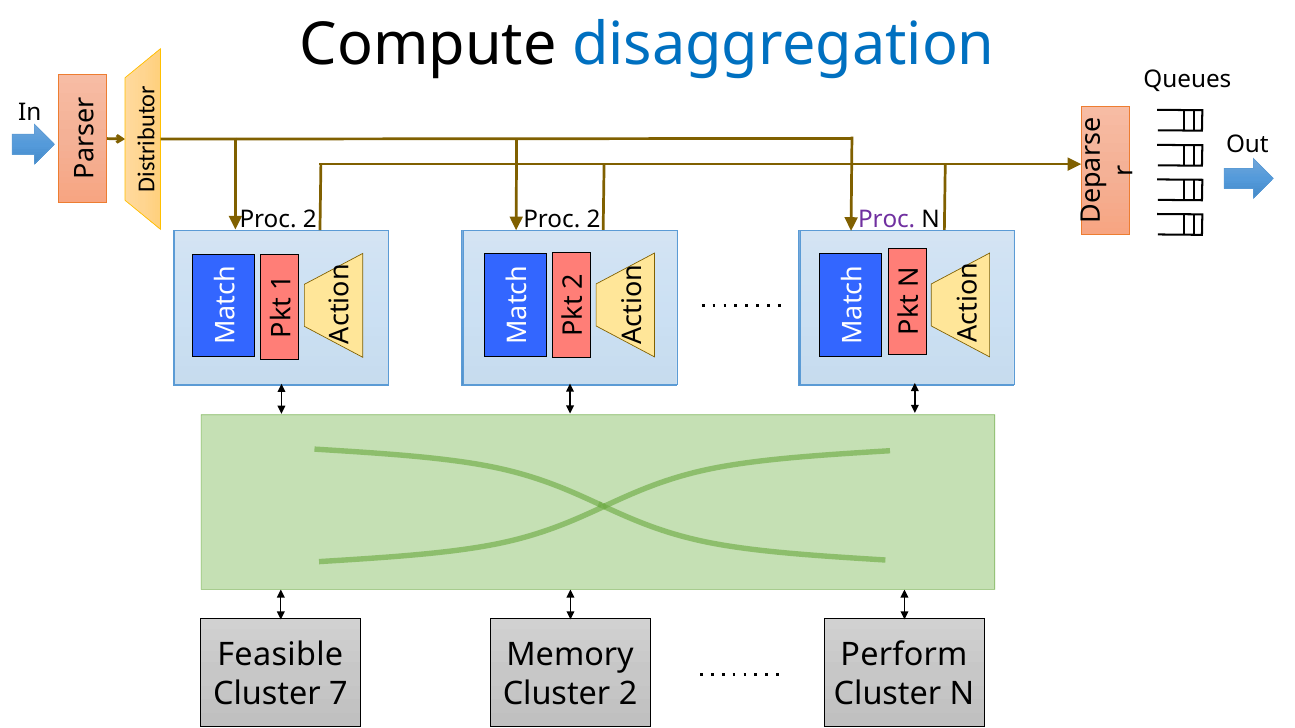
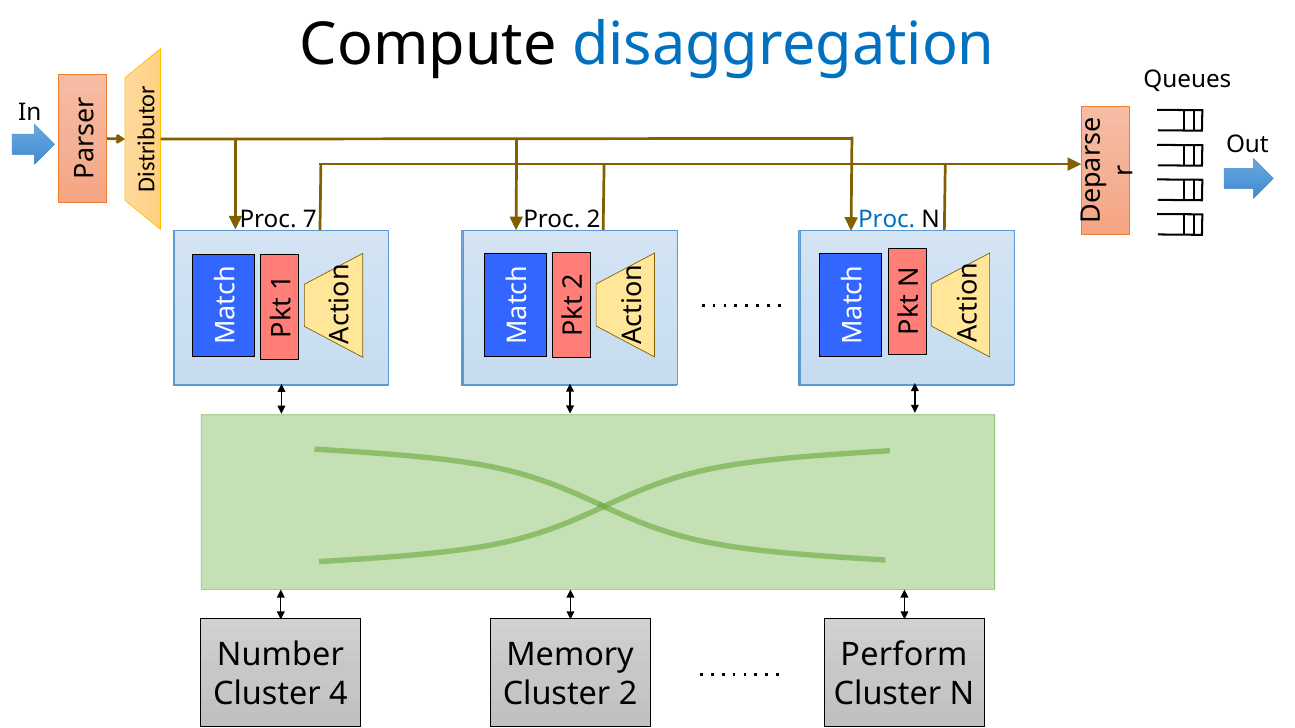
2: 2 -> 7 (310, 220)
Proc colour: purple -> blue (887, 220)
Feasible: Feasible -> Number (280, 656)
7: 7 -> 4 (338, 695)
